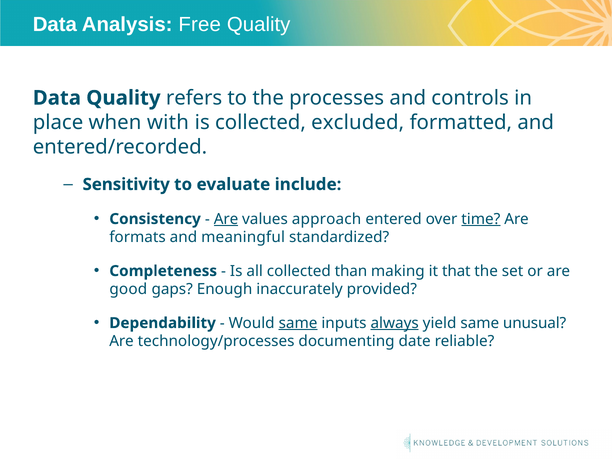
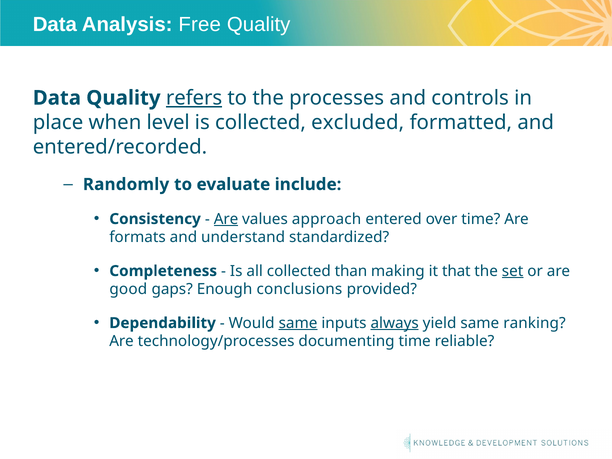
refers underline: none -> present (194, 98)
with: with -> level (168, 122)
Sensitivity: Sensitivity -> Randomly (126, 184)
time underline: present -> none (481, 219)
meaningful: meaningful -> understand (243, 237)
set underline: none -> present (513, 271)
inaccurately: inaccurately -> conclusions (299, 289)
unusual: unusual -> ranking (534, 323)
documenting date: date -> time (415, 341)
